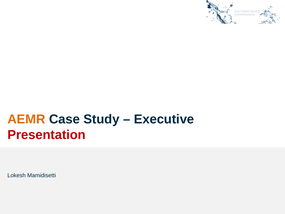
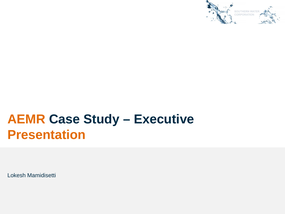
Presentation colour: red -> orange (47, 135)
